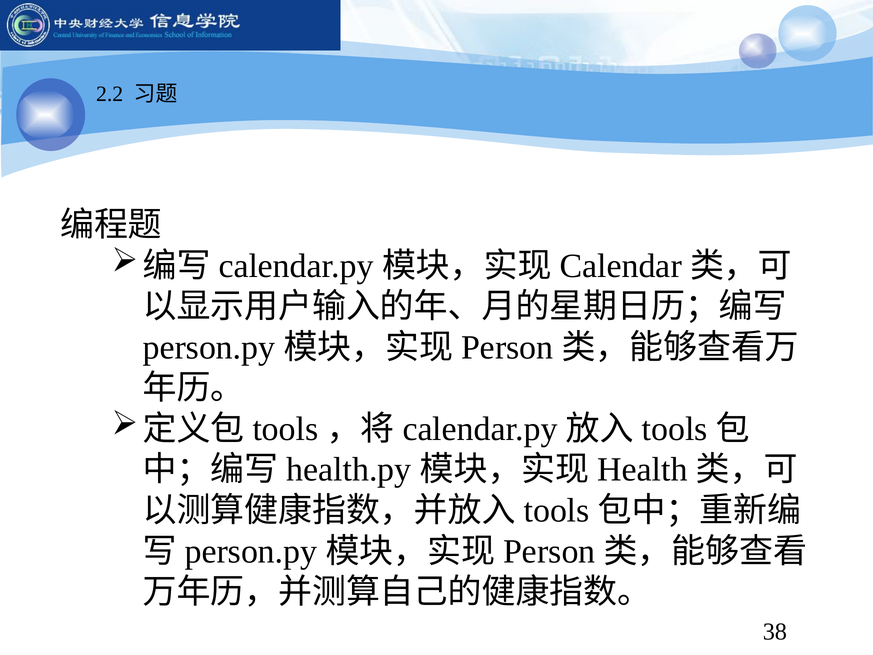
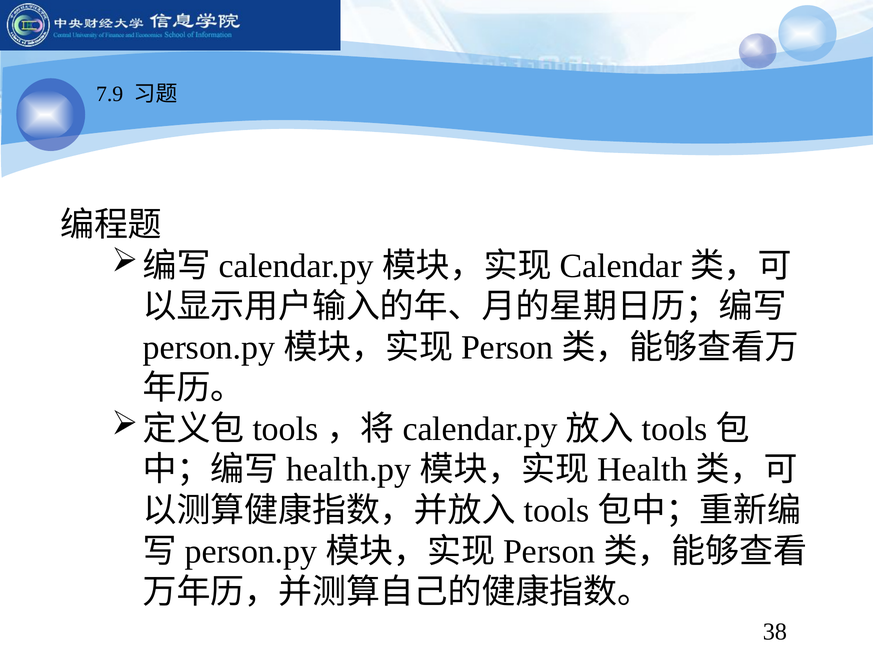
2.2: 2.2 -> 7.9 (110, 94)
